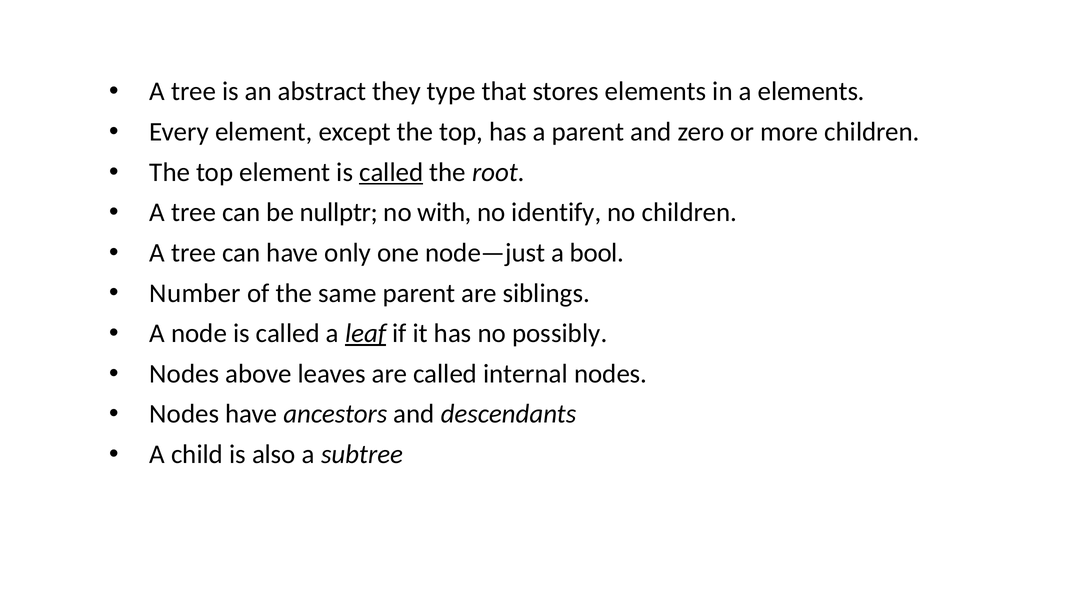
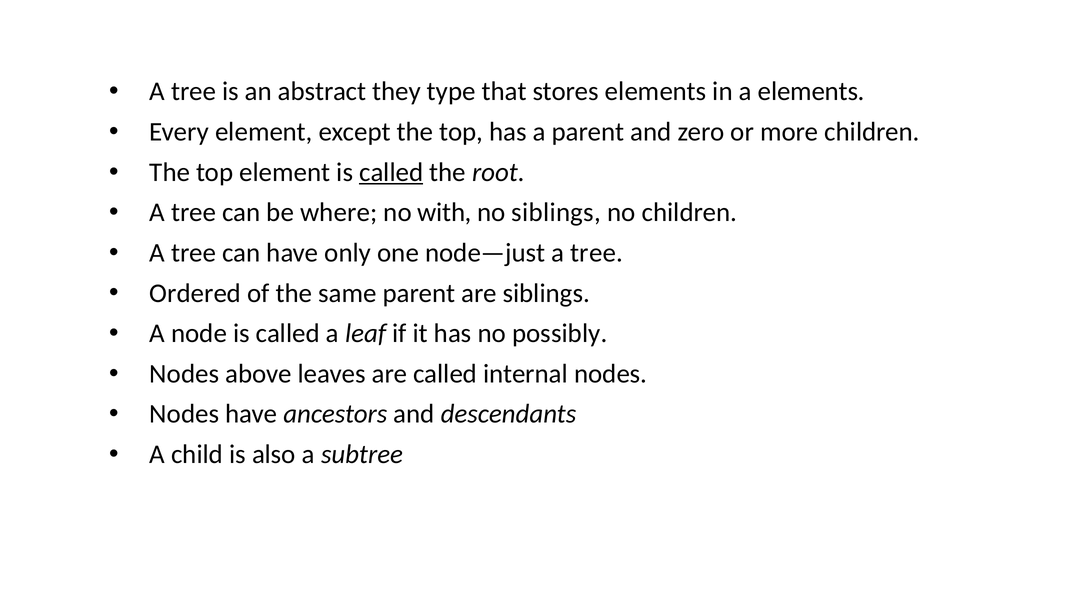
nullptr: nullptr -> where (339, 213)
no identify: identify -> siblings (556, 213)
node—just a bool: bool -> tree (597, 253)
Number: Number -> Ordered (195, 293)
leaf underline: present -> none (366, 334)
